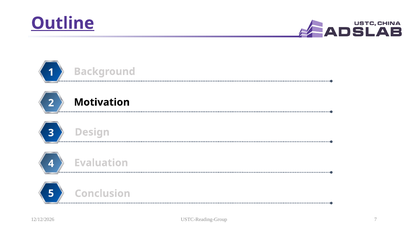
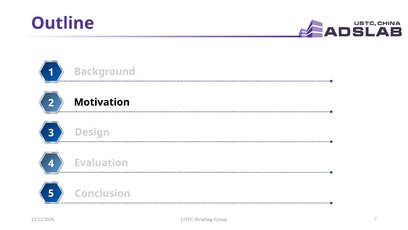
Outline underline: present -> none (63, 23)
